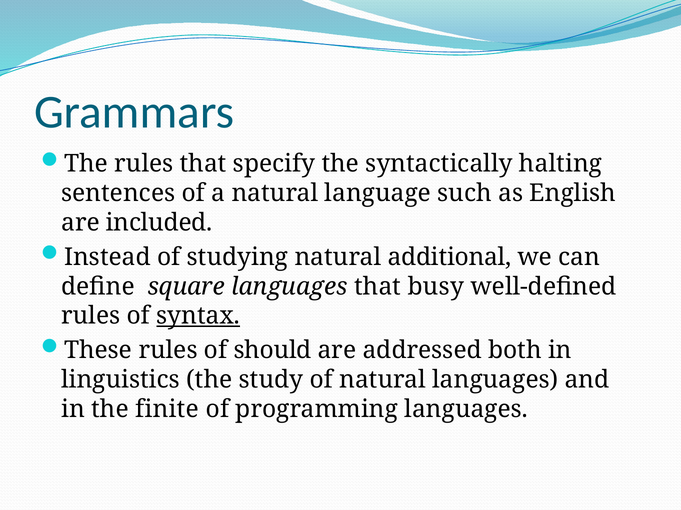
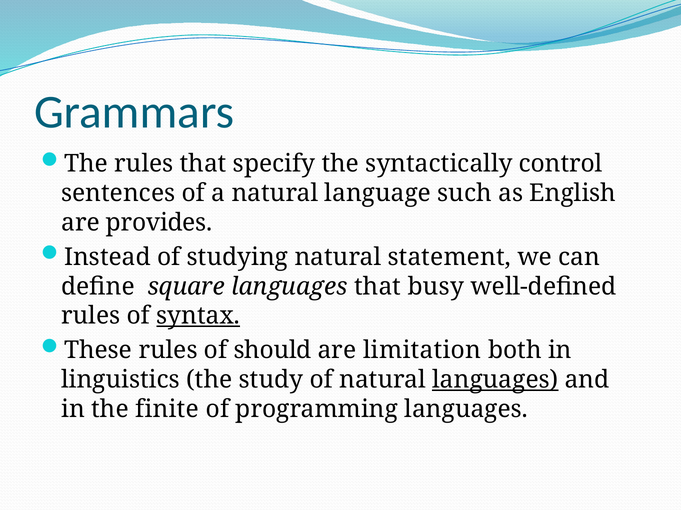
halting: halting -> control (561, 164)
included: included -> provides (159, 223)
additional: additional -> statement (449, 257)
addressed: addressed -> limitation (422, 351)
languages underline: none -> present (495, 380)
